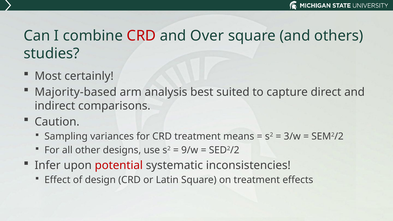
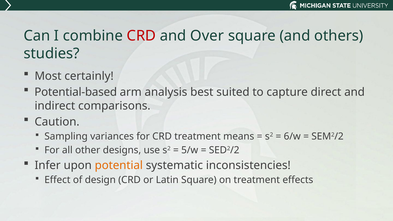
Majority-based: Majority-based -> Potential-based (76, 92)
3/w: 3/w -> 6/w (292, 136)
9/w: 9/w -> 5/w (190, 150)
potential colour: red -> orange (119, 165)
